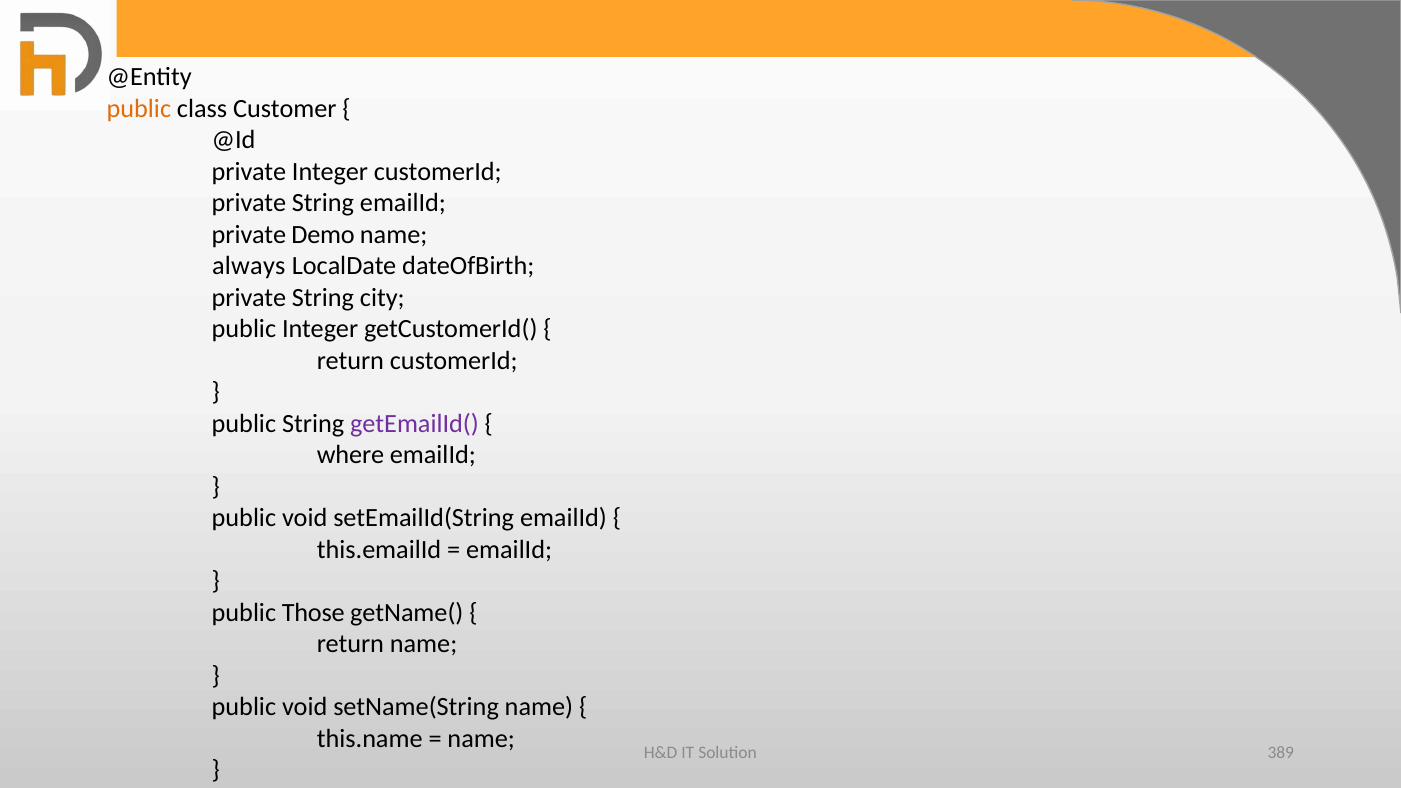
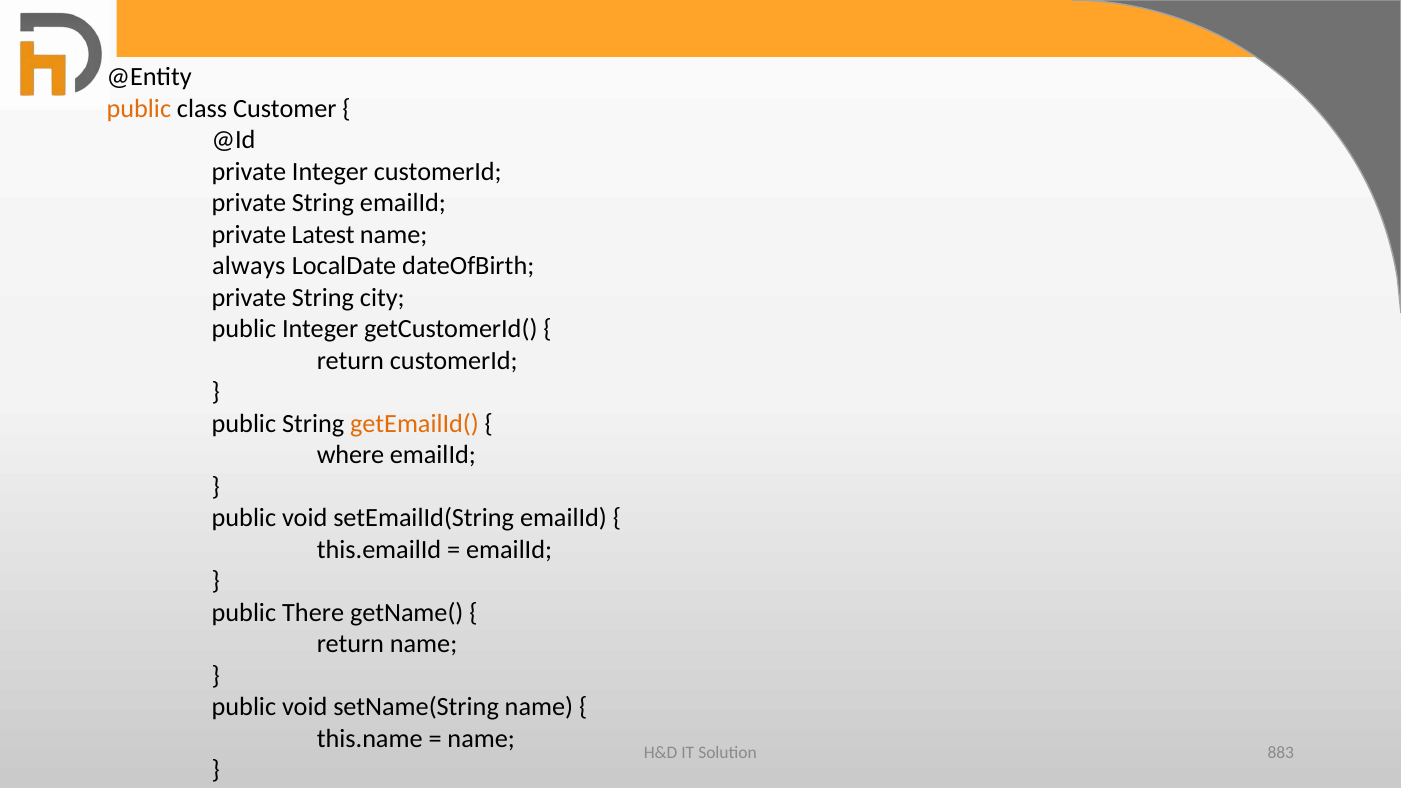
Demo: Demo -> Latest (323, 234)
getEmailId( colour: purple -> orange (414, 424)
Those: Those -> There (313, 613)
389: 389 -> 883 (1281, 752)
